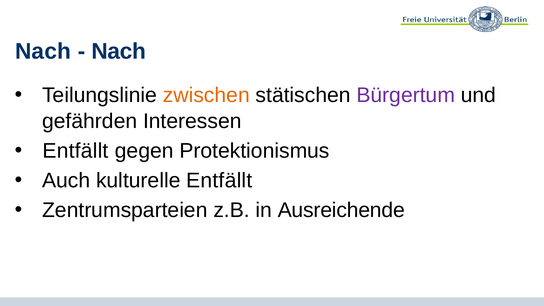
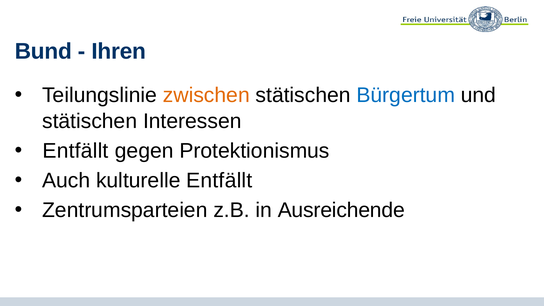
Nach: Nach -> Bund (43, 51)
Nach: Nach -> Ihren (119, 51)
Bürgertum colour: purple -> blue (406, 95)
gefährden: gefährden -> stätischen (90, 121)
